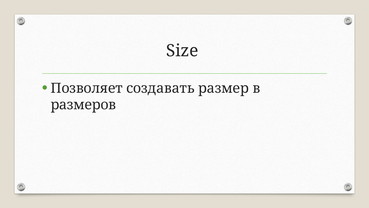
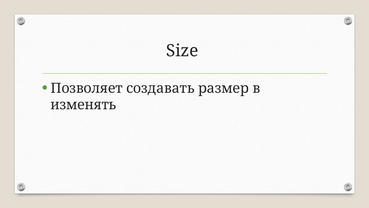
размеров: размеров -> изменять (83, 105)
